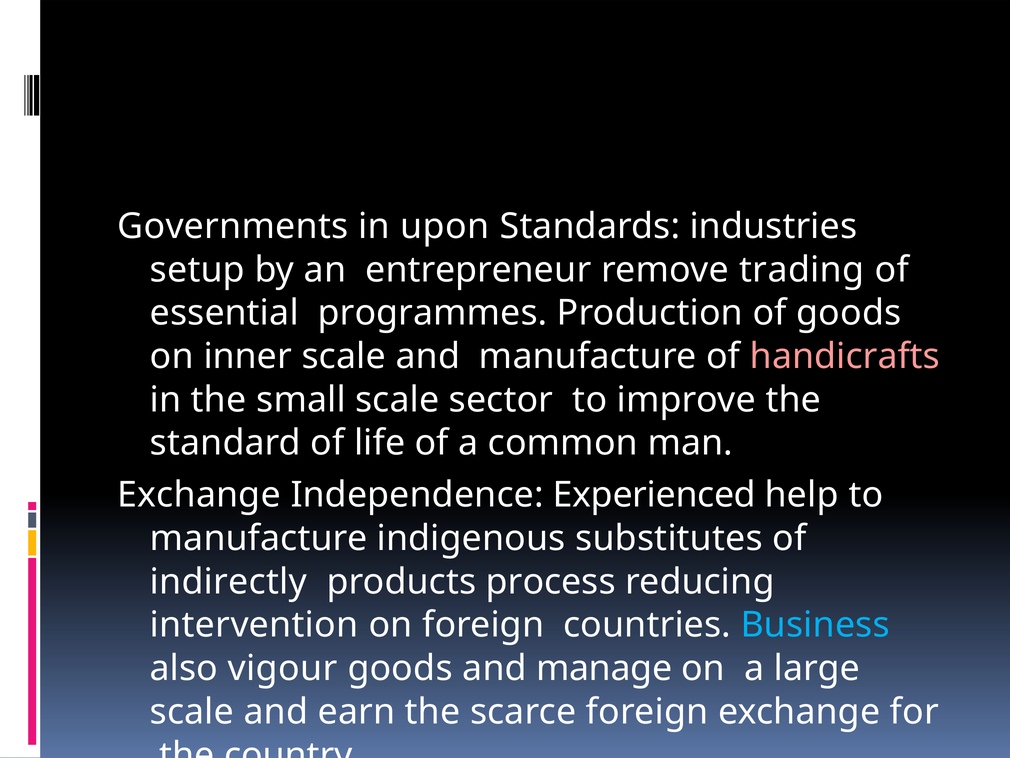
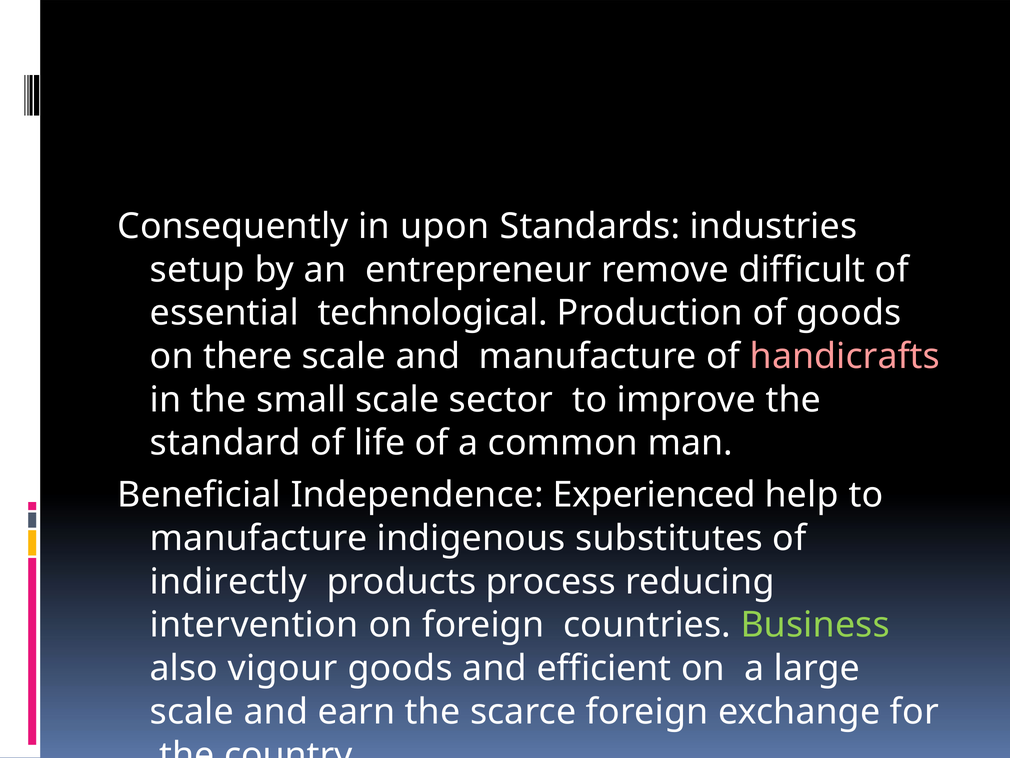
Governments: Governments -> Consequently (233, 226)
trading: trading -> difficult (802, 270)
programmes: programmes -> technological (433, 313)
inner: inner -> there (248, 356)
Exchange: Exchange -> Beneficial (199, 495)
Business colour: light blue -> light green (815, 625)
manage: manage -> efficient (604, 668)
